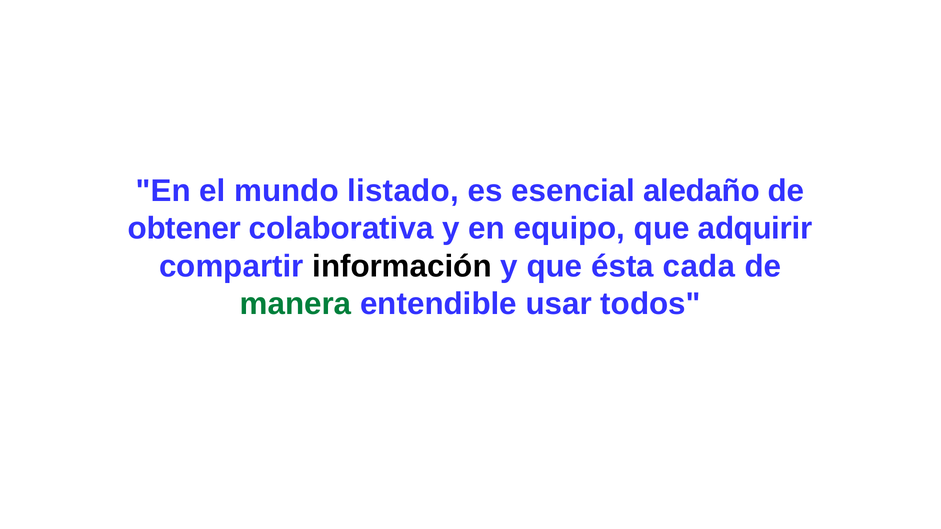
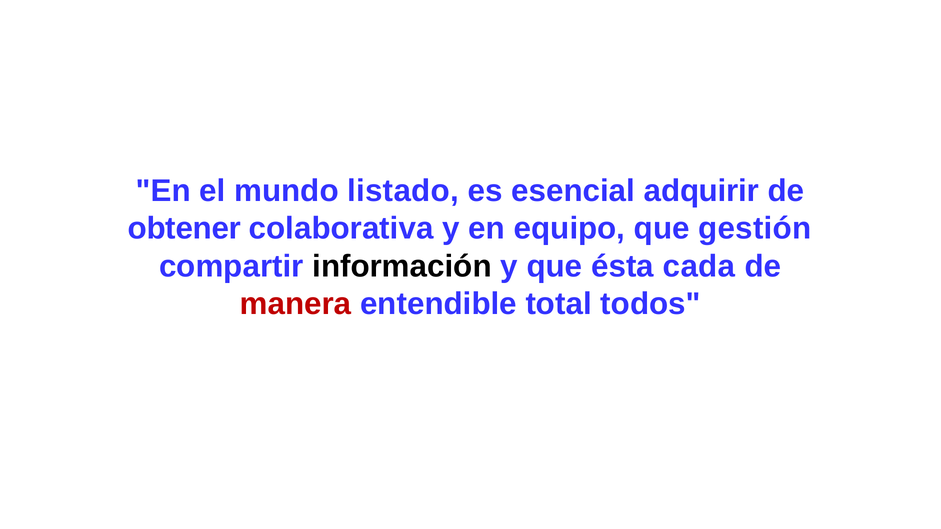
aledaño: aledaño -> adquirir (701, 191)
adquirir: adquirir -> gestión (755, 229)
manera colour: green -> red (296, 304)
usar: usar -> total (559, 304)
